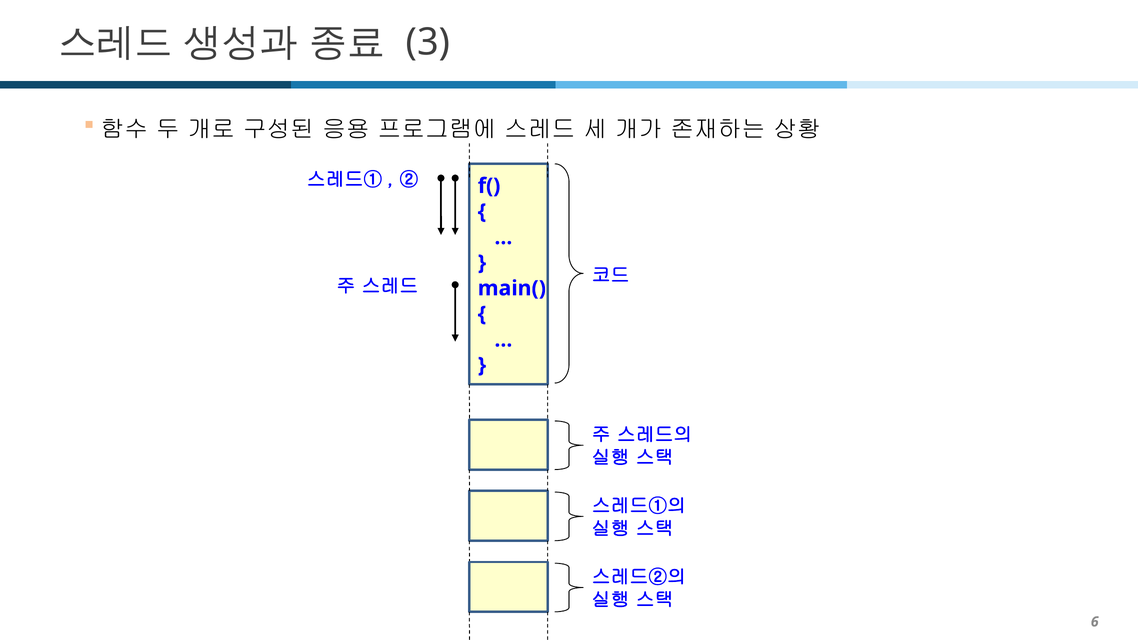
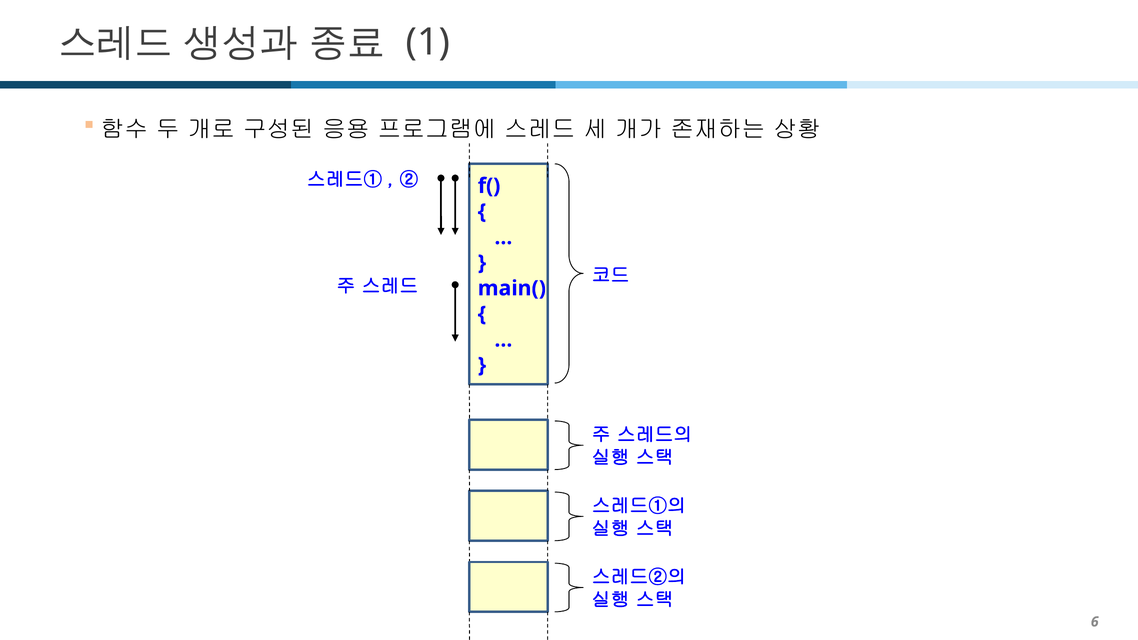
3: 3 -> 1 (428, 42)
